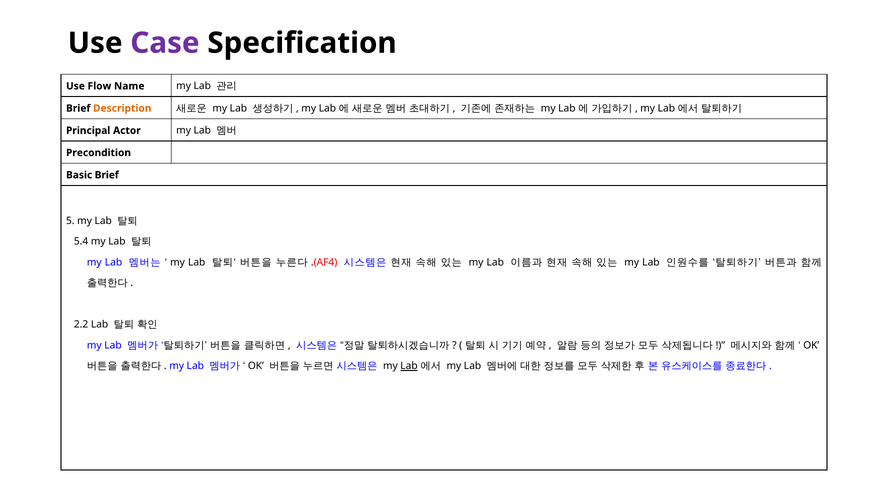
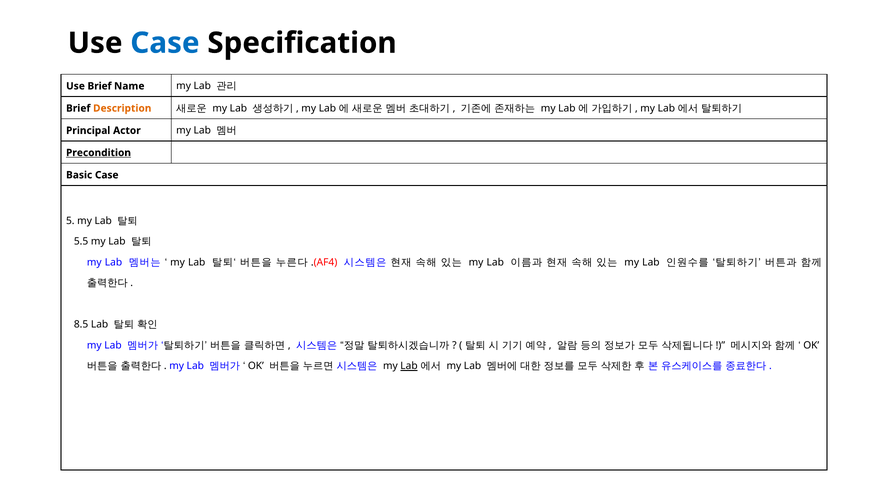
Case colour: purple -> blue (165, 43)
Use Flow: Flow -> Brief (99, 86)
Precondition underline: none -> present (98, 153)
Basic Brief: Brief -> Case (107, 175)
5.4: 5.4 -> 5.5 (81, 242)
2.2: 2.2 -> 8.5 (81, 325)
